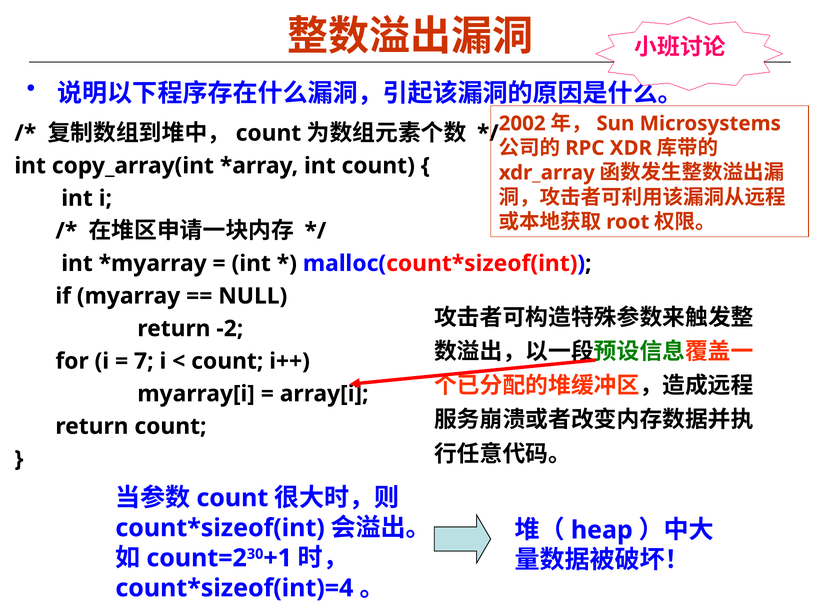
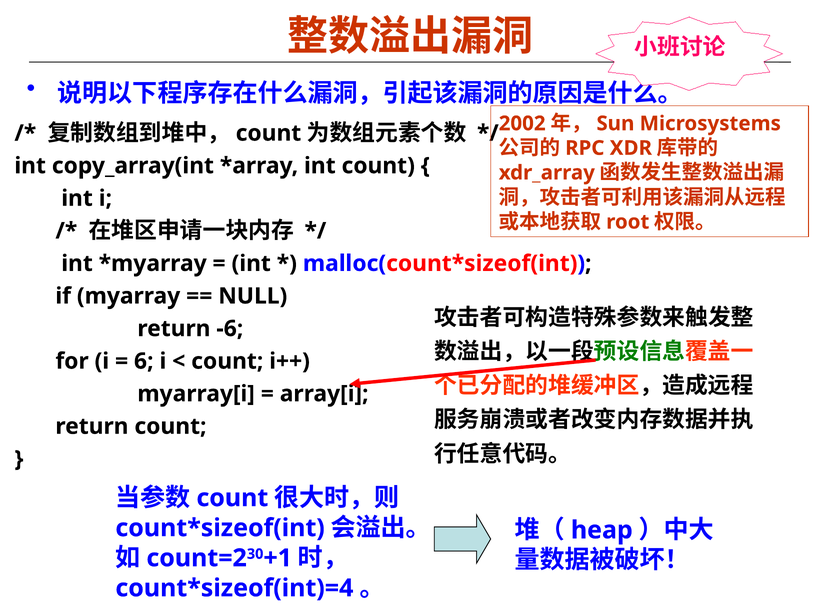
-2: -2 -> -6 (230, 329)
7: 7 -> 6 (144, 361)
